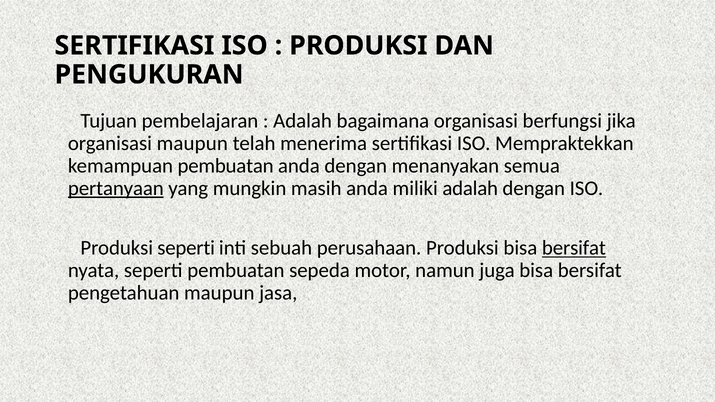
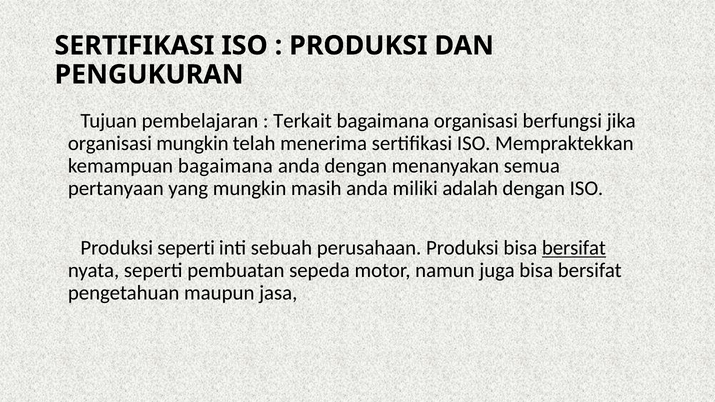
Adalah: Adalah -> Terkait (303, 121)
organisasi maupun: maupun -> mungkin (192, 143)
kemampuan pembuatan: pembuatan -> bagaimana (225, 166)
pertanyaan underline: present -> none (116, 188)
